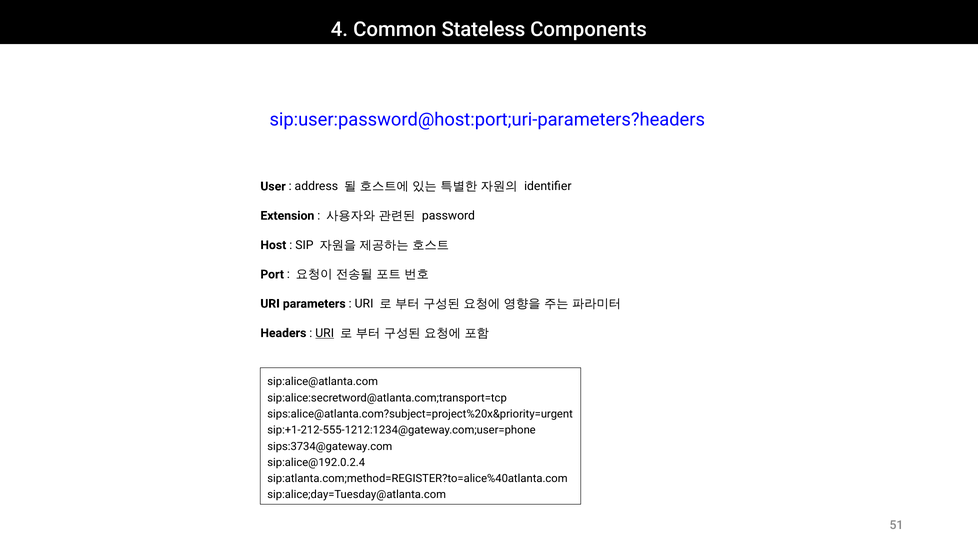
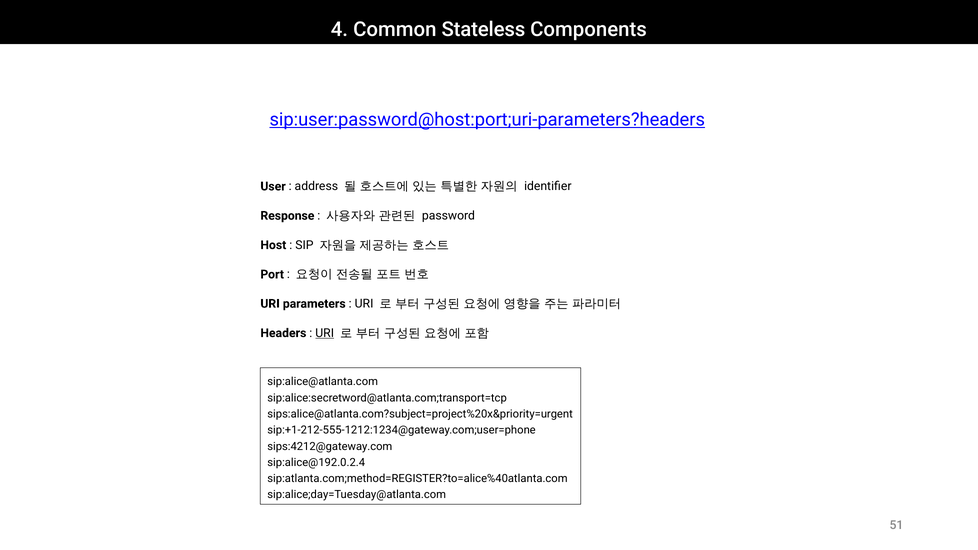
sip:user:password@host:port;uri-parameters?headers underline: none -> present (487, 120)
Extension: Extension -> Response (287, 216)
sips:3734@gateway.com: sips:3734@gateway.com -> sips:4212@gateway.com (330, 446)
